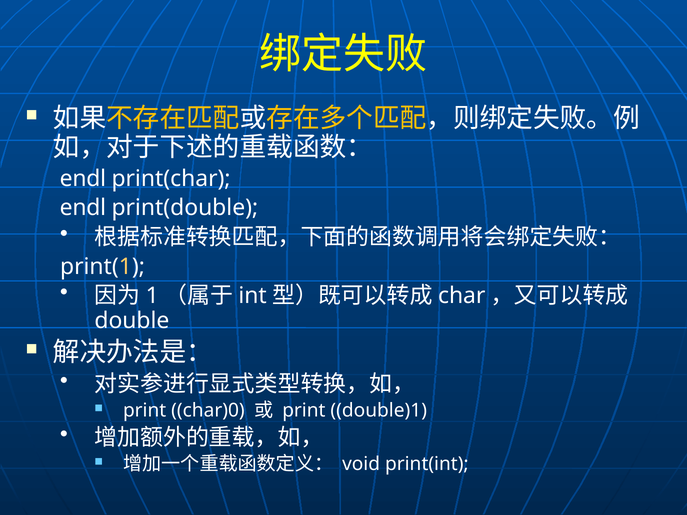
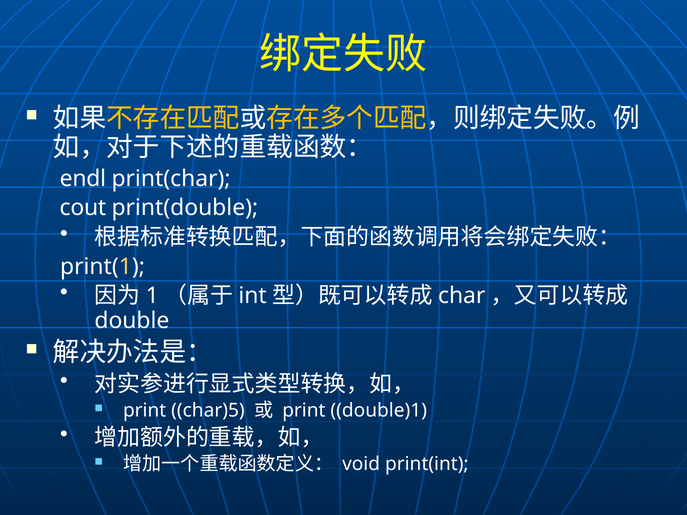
endl: endl -> cout (83, 208)
char)0: char)0 -> char)5 (208, 411)
